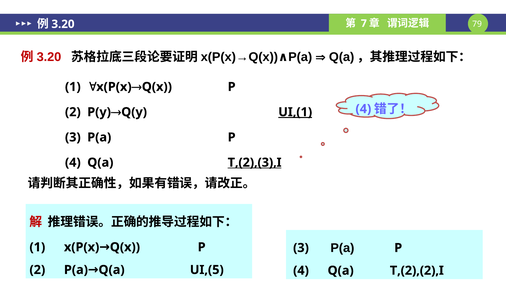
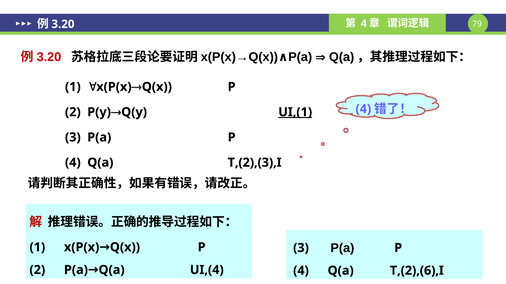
7: 7 -> 4 (364, 23)
T,(2),(3),I underline: present -> none (255, 163)
UI,(5: UI,(5 -> UI,(4 (207, 270)
T,(2),(2),I: T,(2),(2),I -> T,(2),(6),I (417, 271)
